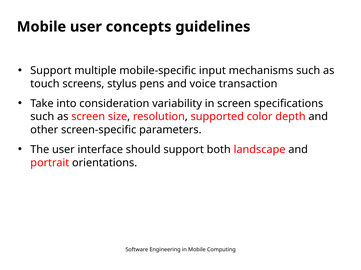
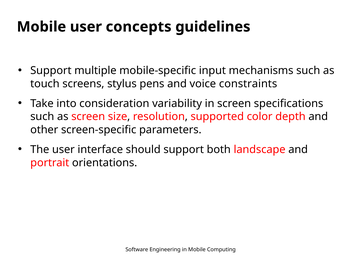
transaction: transaction -> constraints (248, 84)
